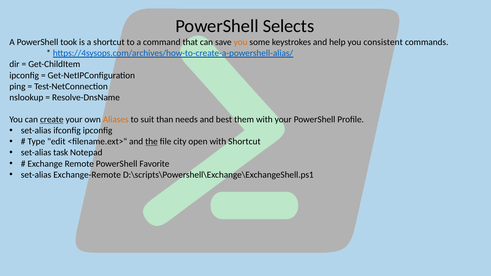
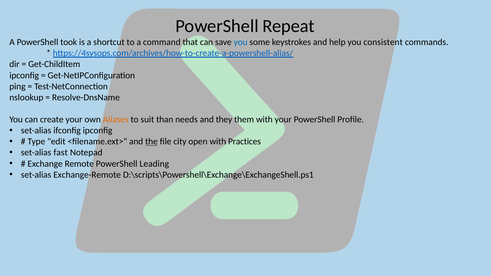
Selects: Selects -> Repeat (289, 26)
you colour: orange -> blue (241, 42)
create underline: present -> none (52, 120)
best: best -> they (224, 120)
with Shortcut: Shortcut -> Practices (244, 142)
task: task -> fast (61, 153)
Favorite: Favorite -> Leading (154, 164)
